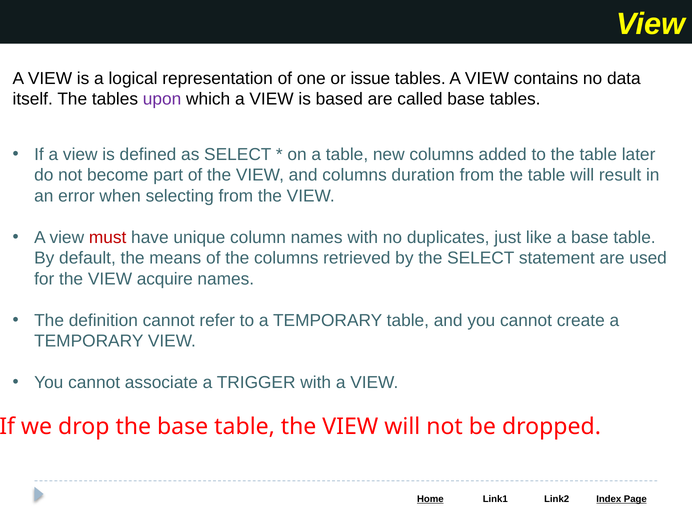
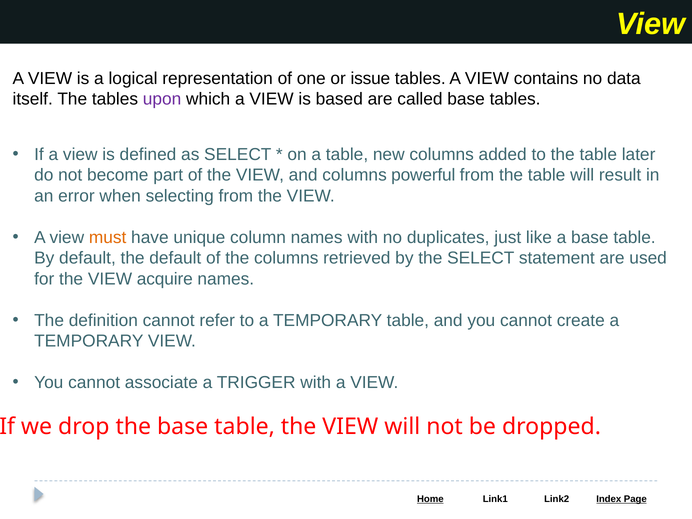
duration: duration -> powerful (423, 175)
must colour: red -> orange (108, 237)
the means: means -> default (175, 258)
